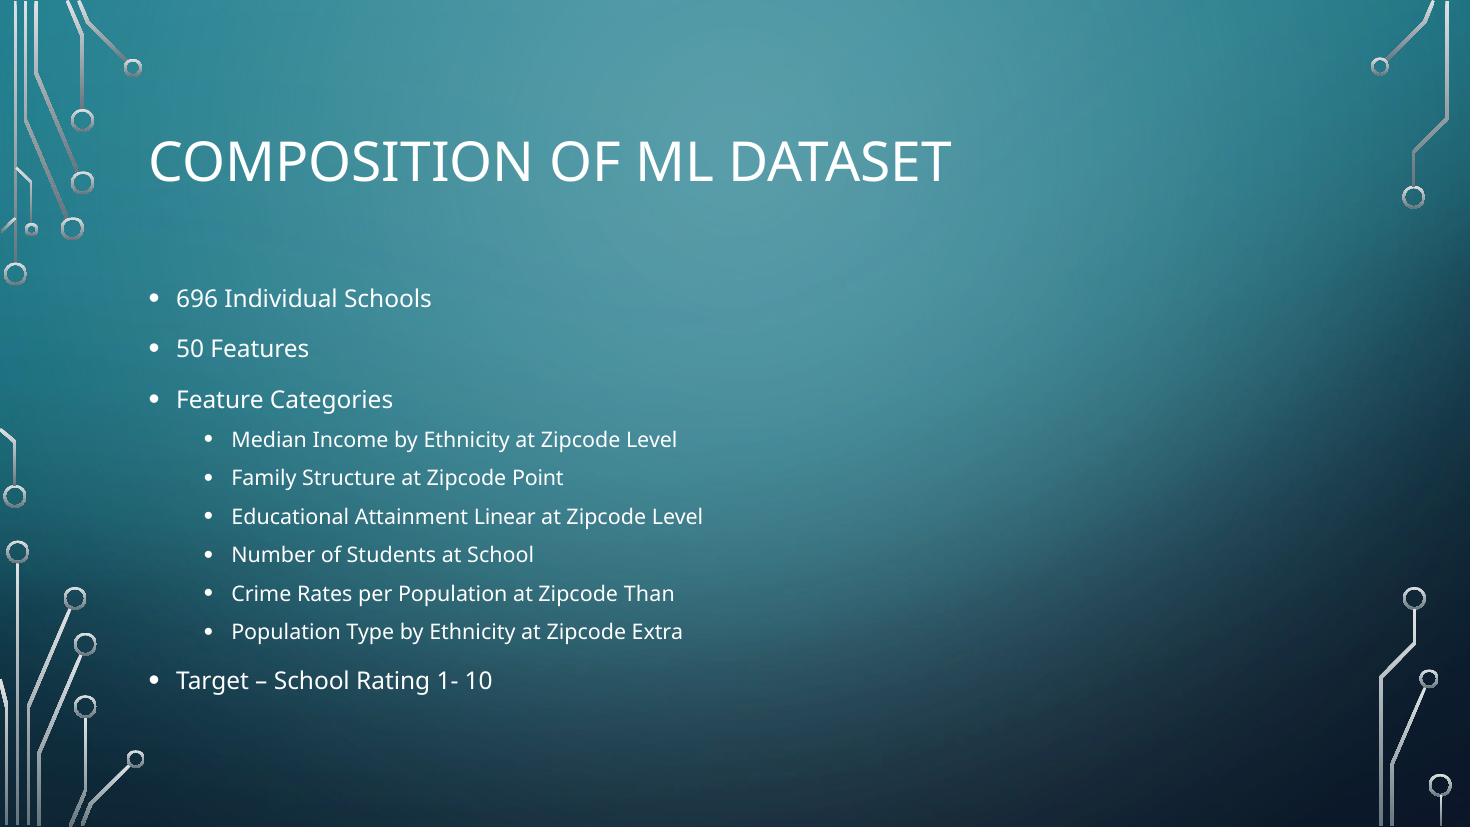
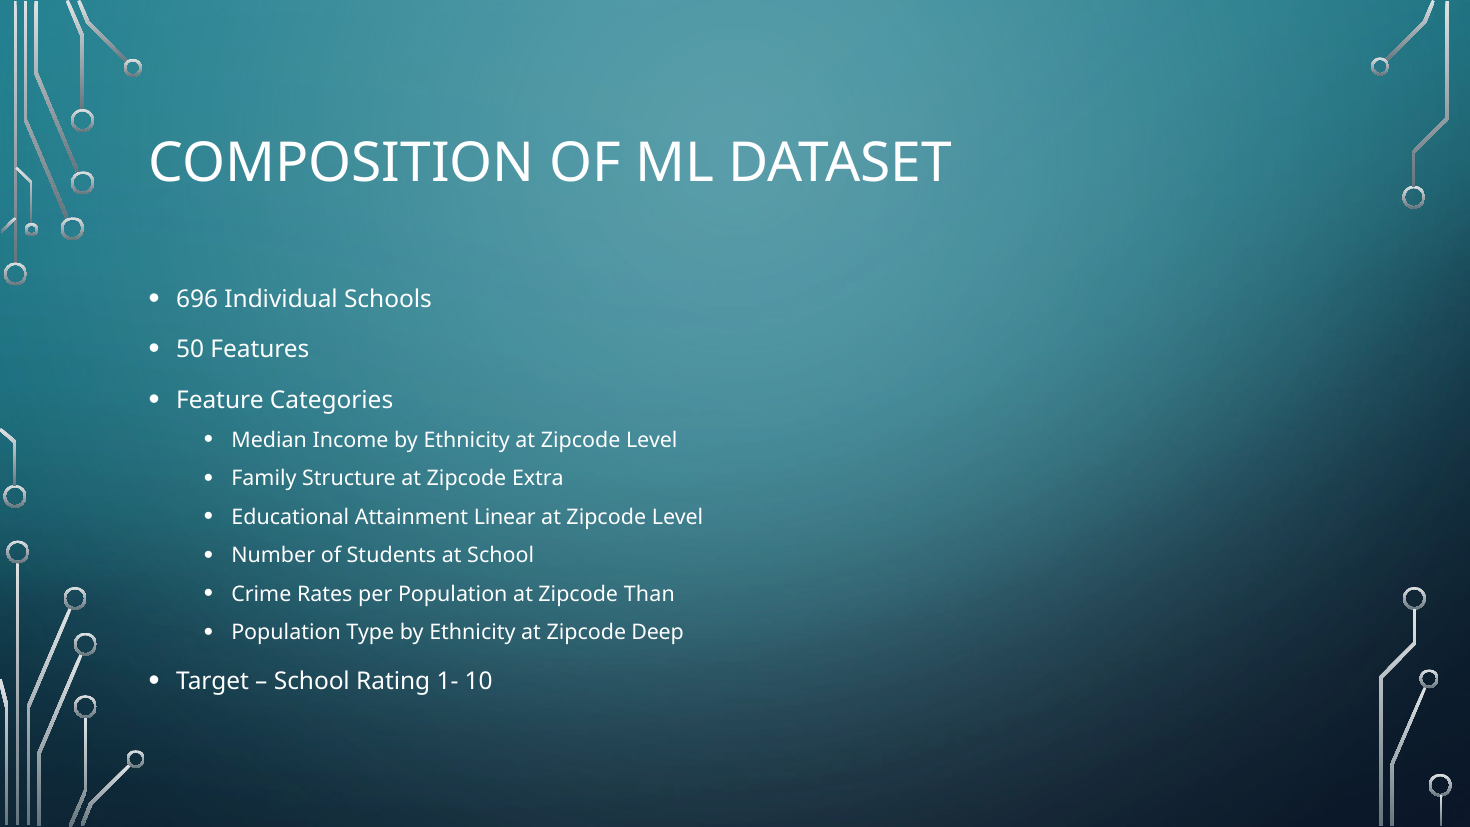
Point: Point -> Extra (538, 479)
Extra: Extra -> Deep (658, 633)
